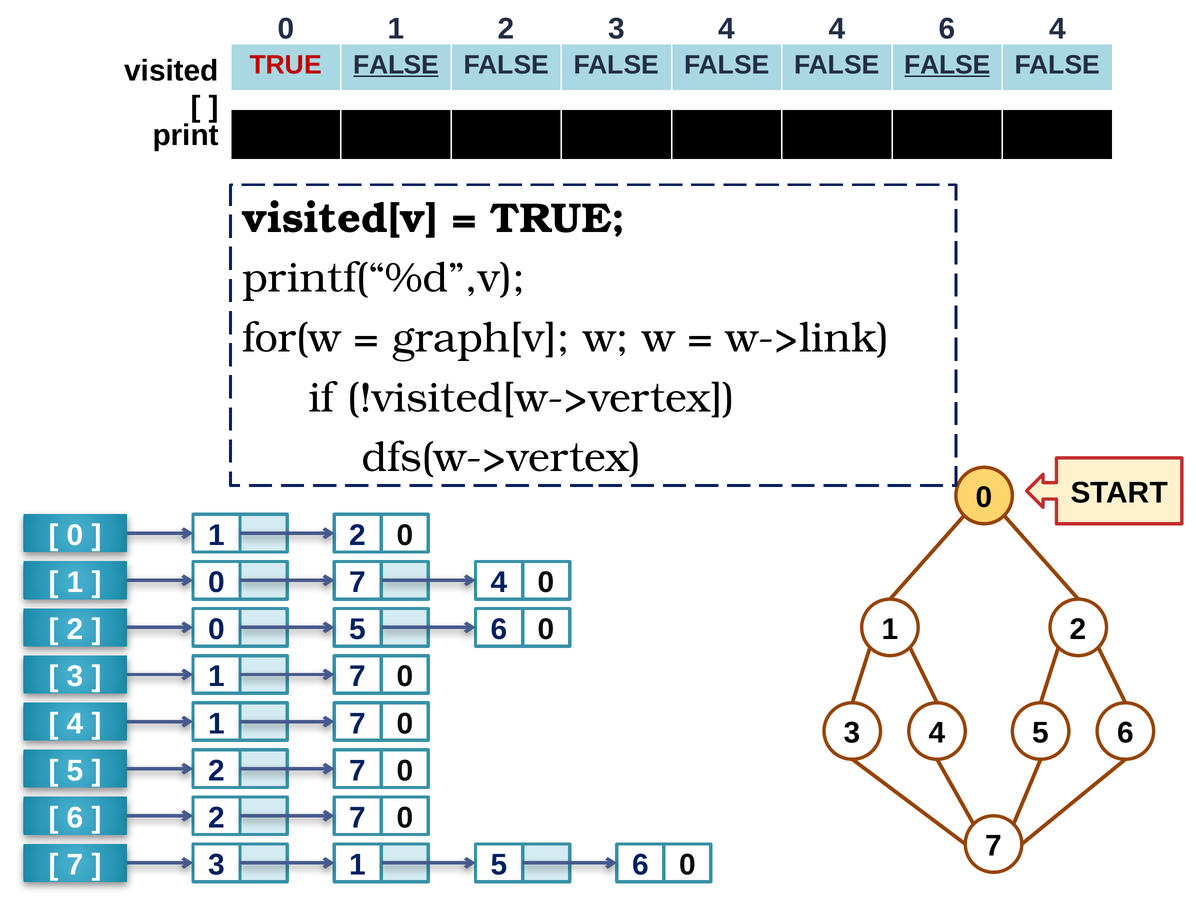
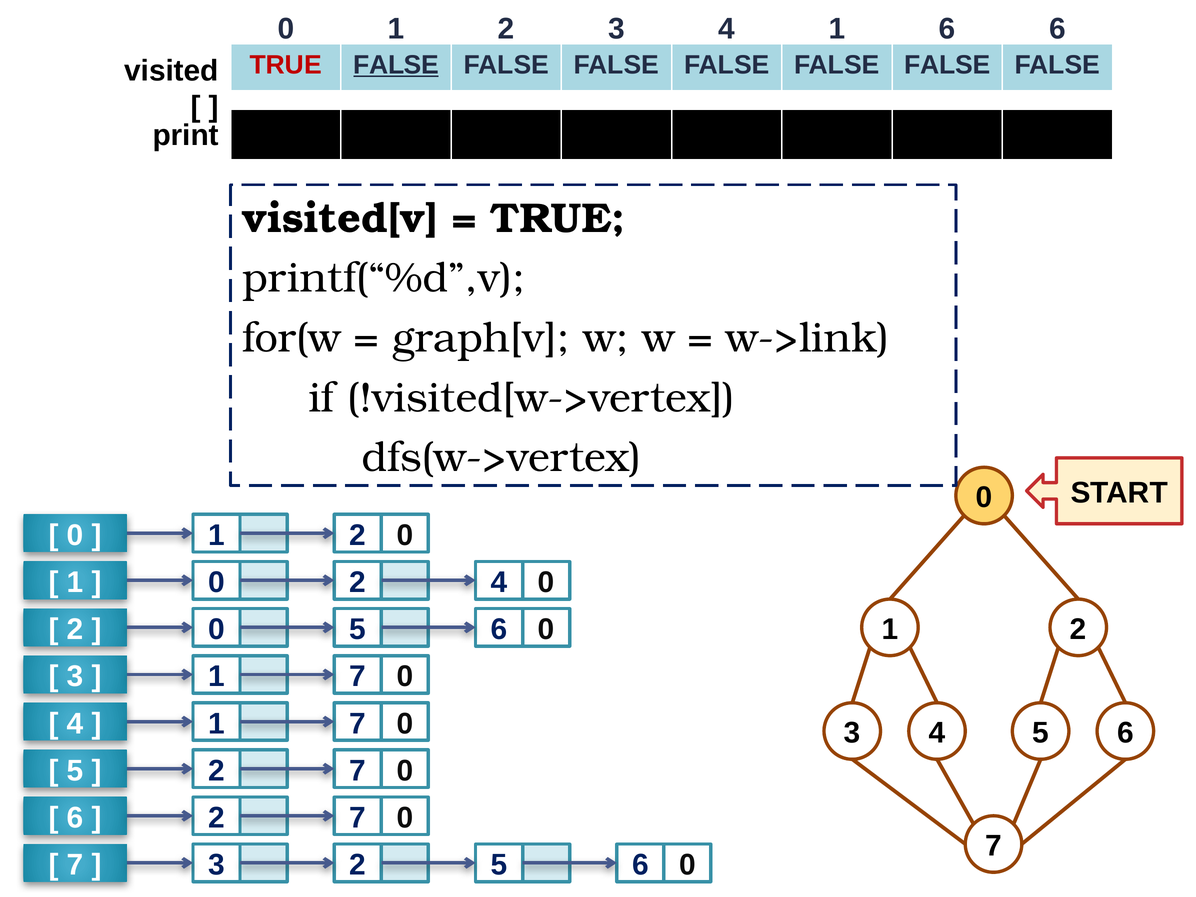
4 4: 4 -> 1 (837, 29)
6 4: 4 -> 6 (1057, 29)
FALSE underline: present -> none (947, 65)
0 7: 7 -> 2 (358, 582)
3 1: 1 -> 2 (358, 865)
